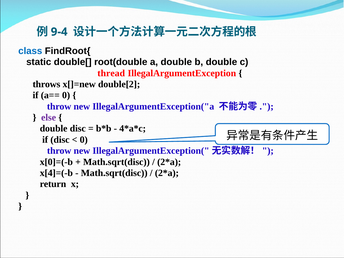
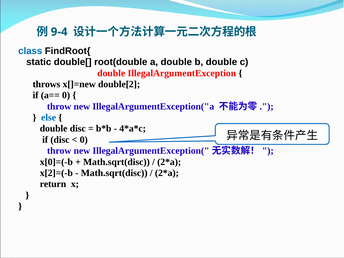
thread: thread -> double (111, 73)
else colour: purple -> blue (49, 117)
x[4]=(-b: x[4]=(-b -> x[2]=(-b (56, 173)
